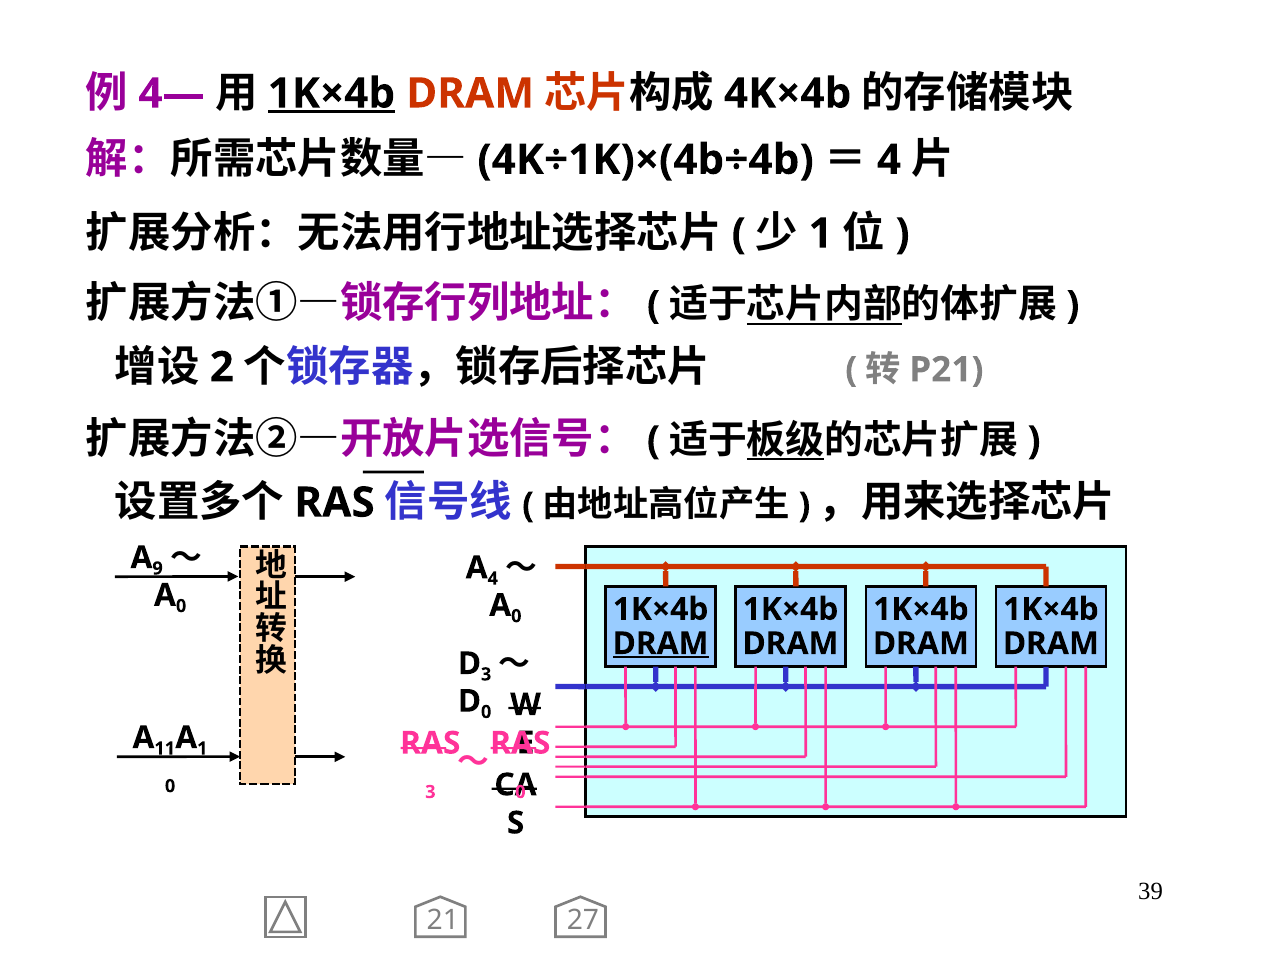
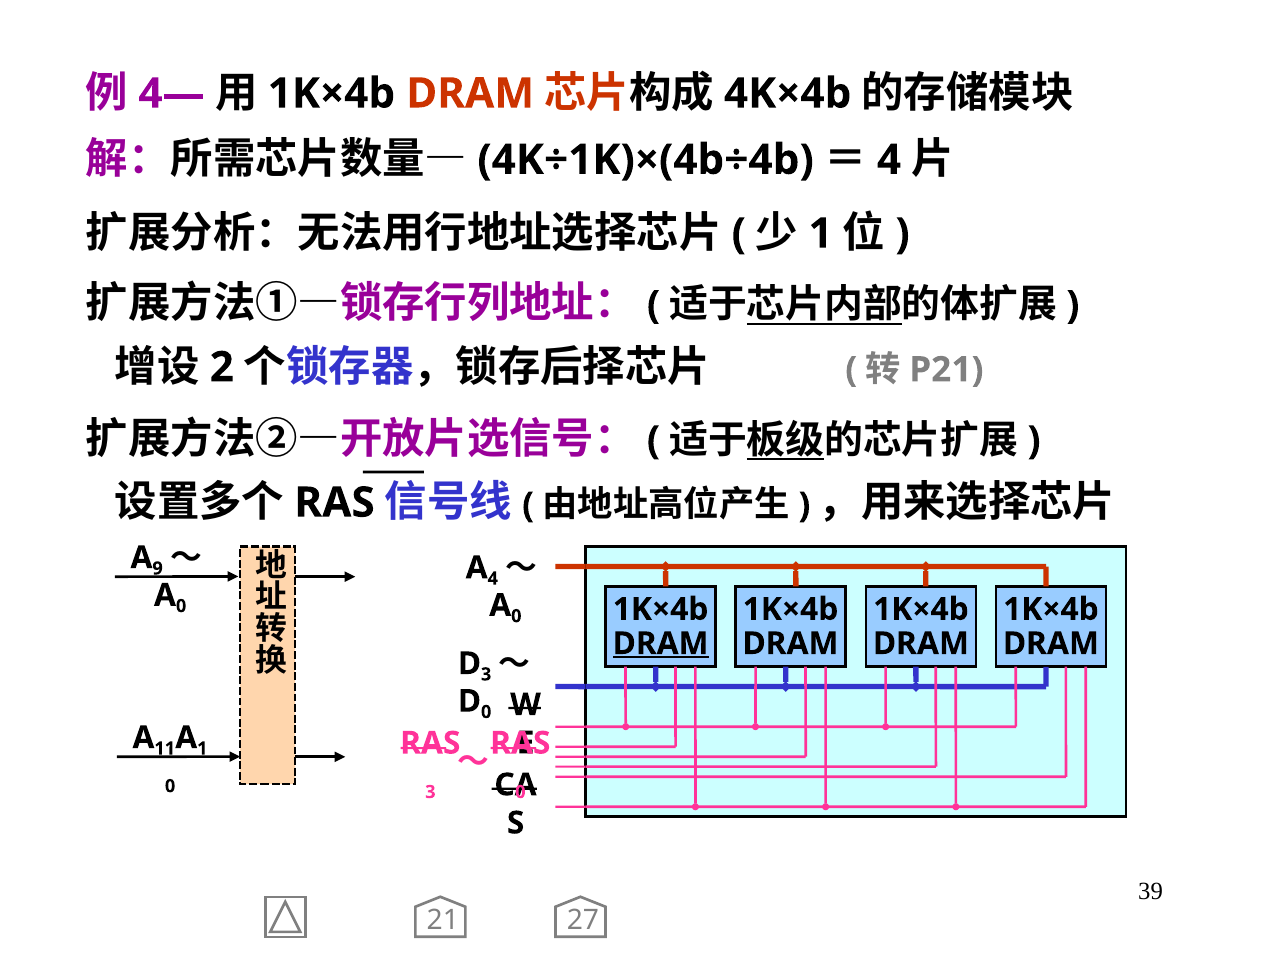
1K×4b underline: present -> none (331, 94)
